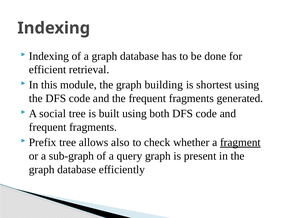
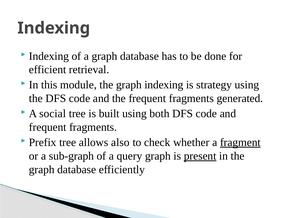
graph building: building -> indexing (164, 85)
shortest: shortest -> strategy (214, 85)
present underline: none -> present (200, 156)
